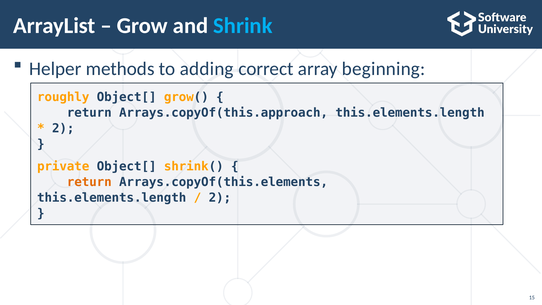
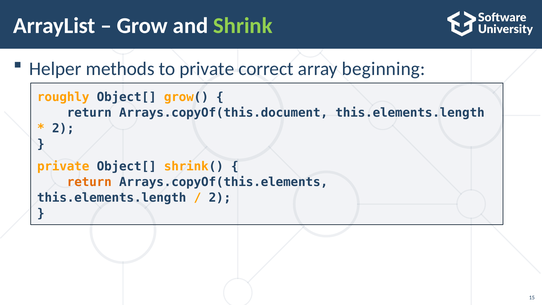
Shrink colour: light blue -> light green (243, 26)
to adding: adding -> private (207, 69)
Arrays.copyOf(this.approach: Arrays.copyOf(this.approach -> Arrays.copyOf(this.document (224, 113)
